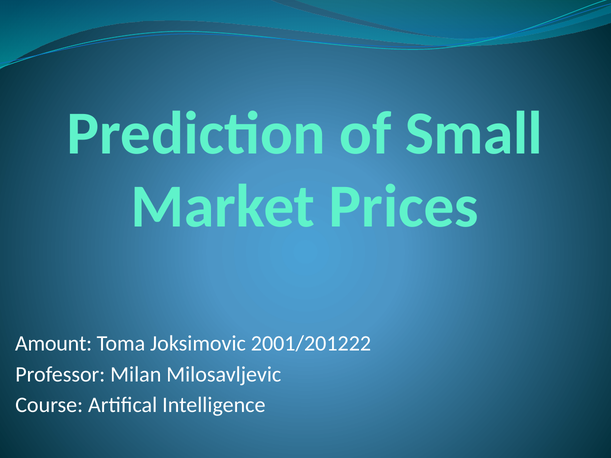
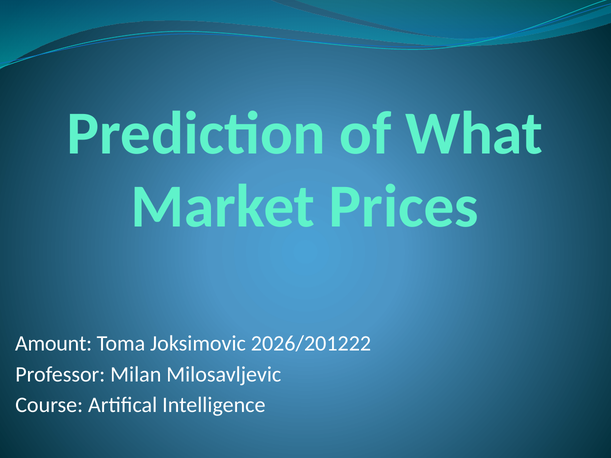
Small: Small -> What (474, 134)
2001/201222: 2001/201222 -> 2026/201222 (311, 344)
